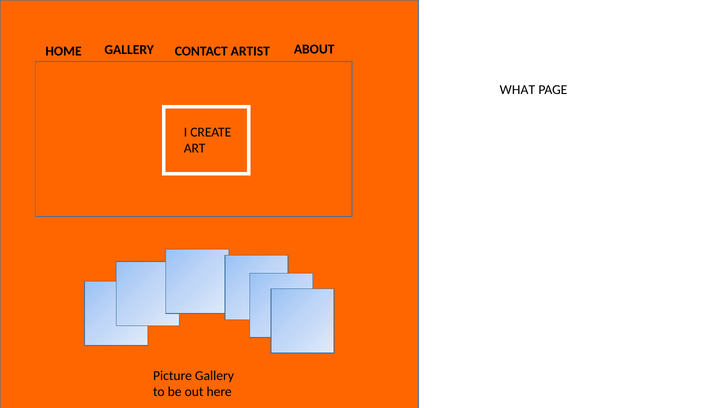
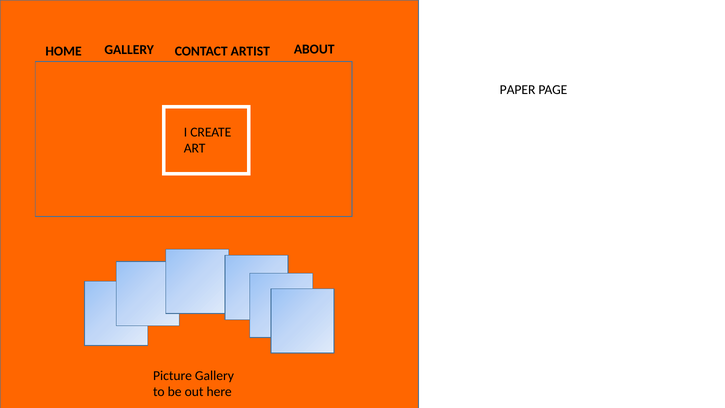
WHAT: WHAT -> PAPER (518, 90)
